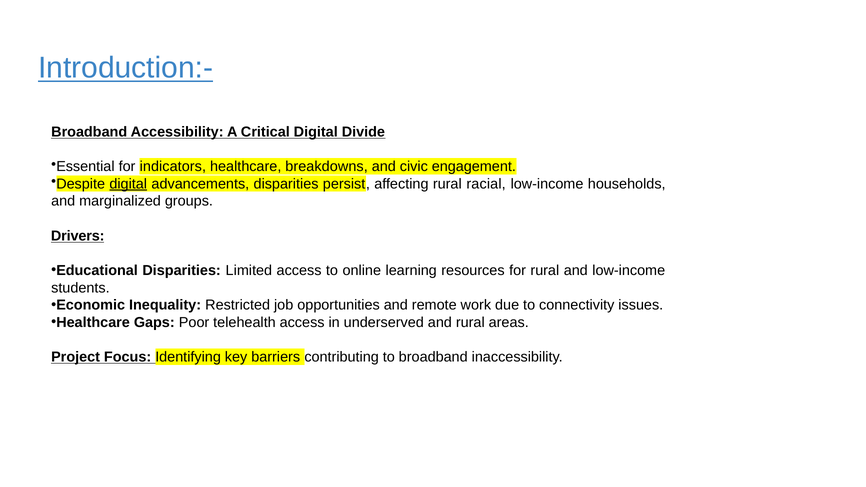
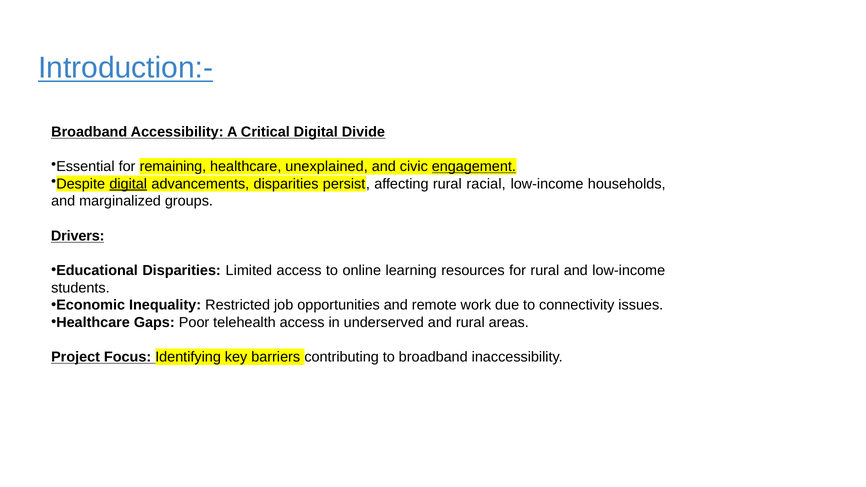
indicators: indicators -> remaining (173, 167)
breakdowns: breakdowns -> unexplained (327, 167)
engagement underline: none -> present (474, 167)
